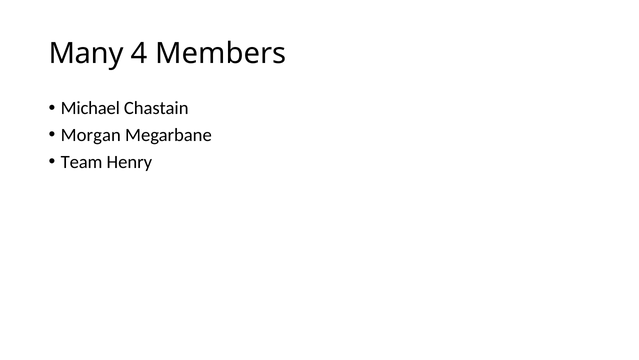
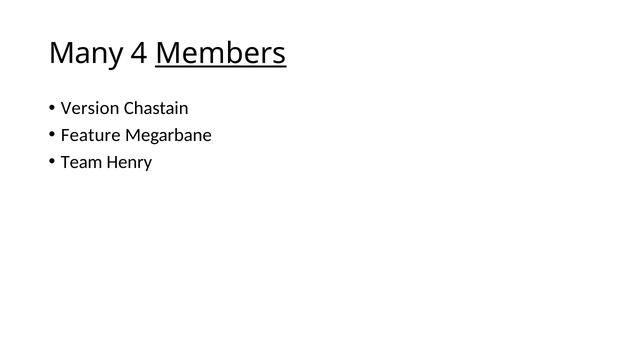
Members underline: none -> present (221, 54)
Michael: Michael -> Version (90, 108)
Morgan: Morgan -> Feature (91, 135)
